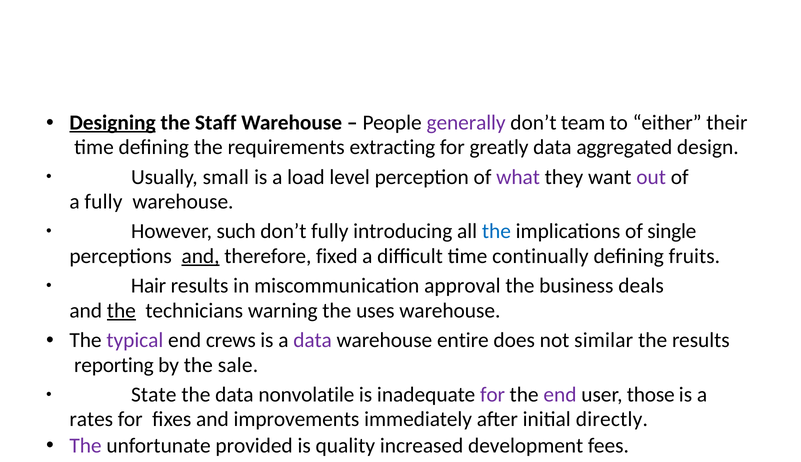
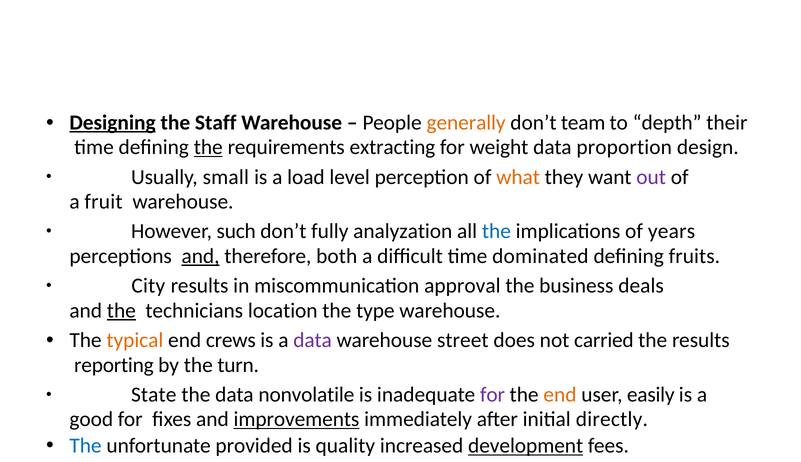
generally colour: purple -> orange (466, 123)
either: either -> depth (667, 123)
the underline: none -> present (208, 147)
greatly: greatly -> weight (499, 147)
aggregated: aggregated -> proportion (624, 147)
what colour: purple -> orange (518, 177)
a fully: fully -> fruit (103, 202)
introducing: introducing -> analyzation (403, 231)
single: single -> years (672, 231)
fixed: fixed -> both (337, 256)
continually: continually -> dominated (540, 256)
Hair: Hair -> City (148, 286)
warning: warning -> location (283, 311)
uses: uses -> type (375, 311)
typical colour: purple -> orange (135, 340)
entire: entire -> street (463, 340)
similar: similar -> carried (604, 340)
sale: sale -> turn (238, 365)
end colour: purple -> orange (560, 395)
those: those -> easily (651, 395)
rates: rates -> good (91, 419)
improvements underline: none -> present (296, 419)
The colour: purple -> blue (86, 446)
development underline: none -> present (526, 446)
